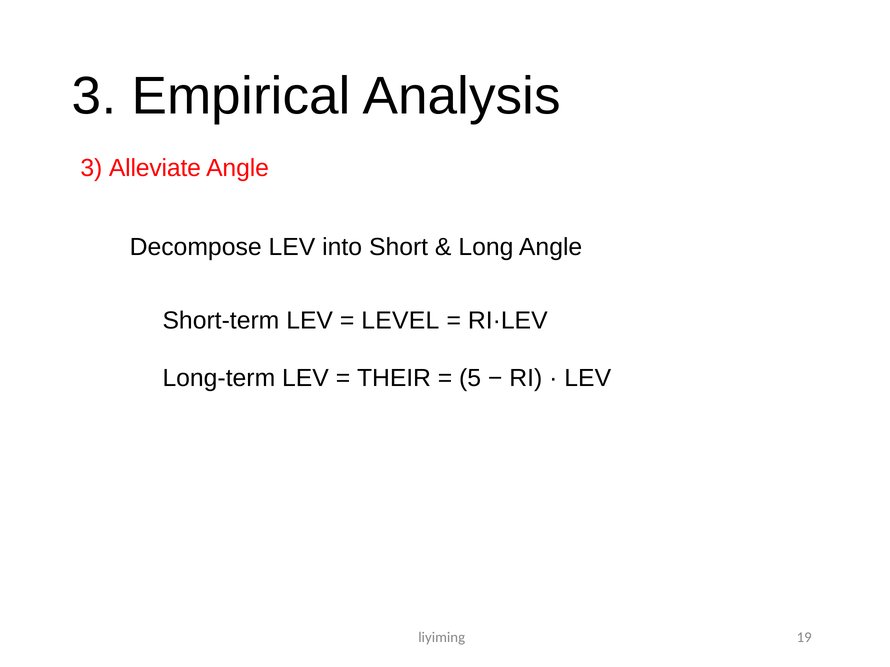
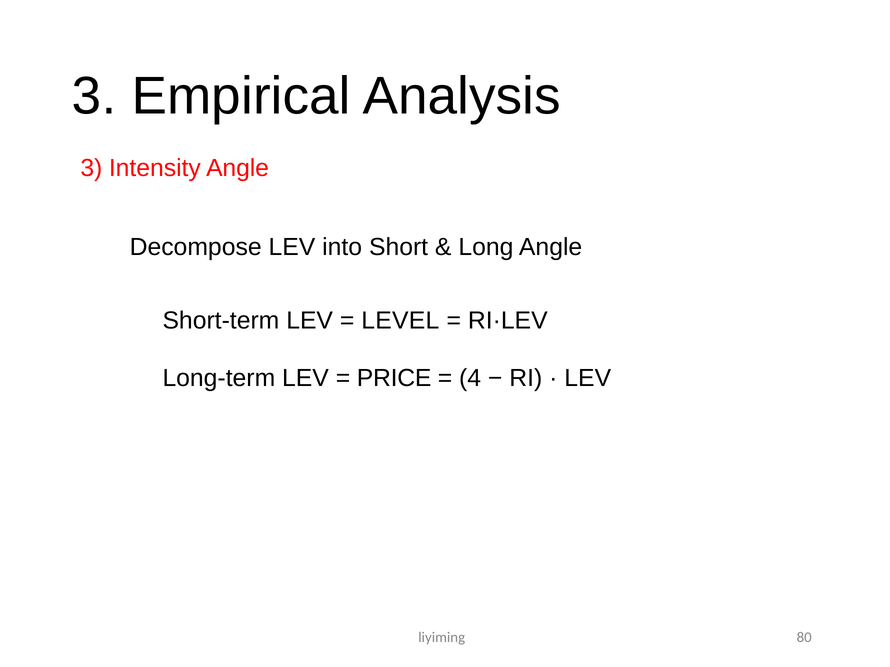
Alleviate: Alleviate -> Intensity (155, 168)
THEIR: THEIR -> PRICE (394, 378)
5: 5 -> 4 (470, 378)
19: 19 -> 80 (804, 638)
